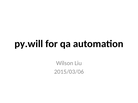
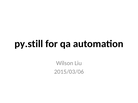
py.will: py.will -> py.still (29, 44)
